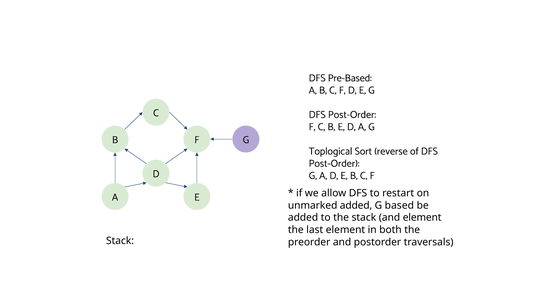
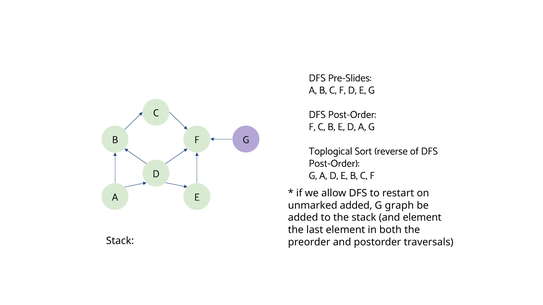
Pre-Based: Pre-Based -> Pre-Slides (350, 78)
based: based -> graph (399, 206)
